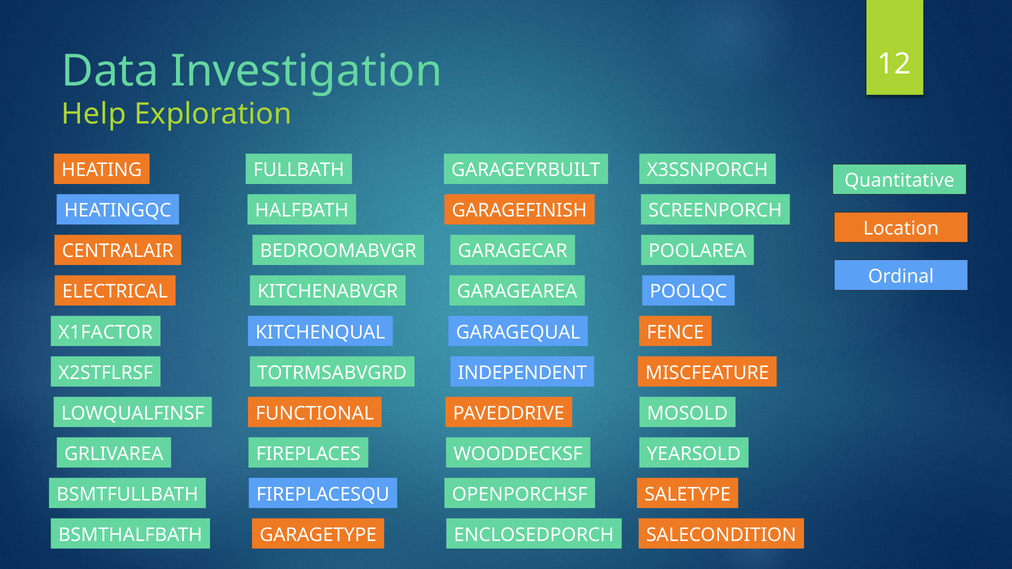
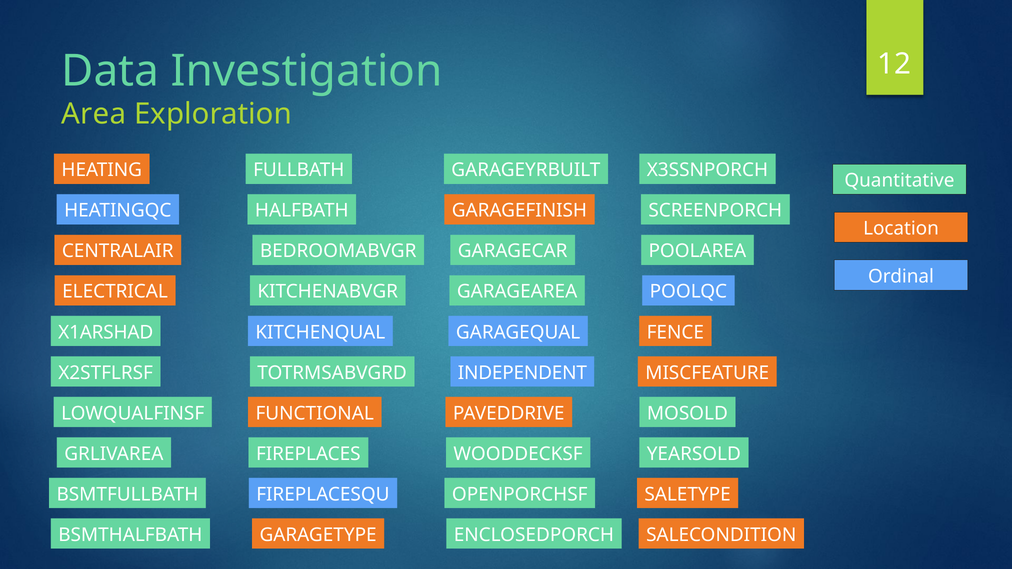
Help: Help -> Area (94, 114)
X1FACTOR: X1FACTOR -> X1ARSHAD (106, 332)
